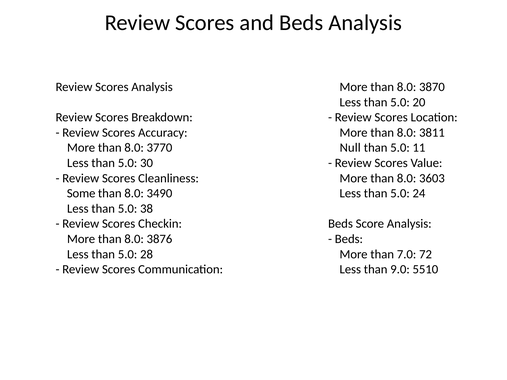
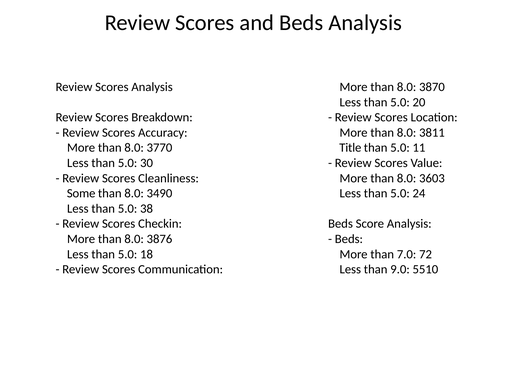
Null: Null -> Title (350, 148)
28: 28 -> 18 (147, 254)
